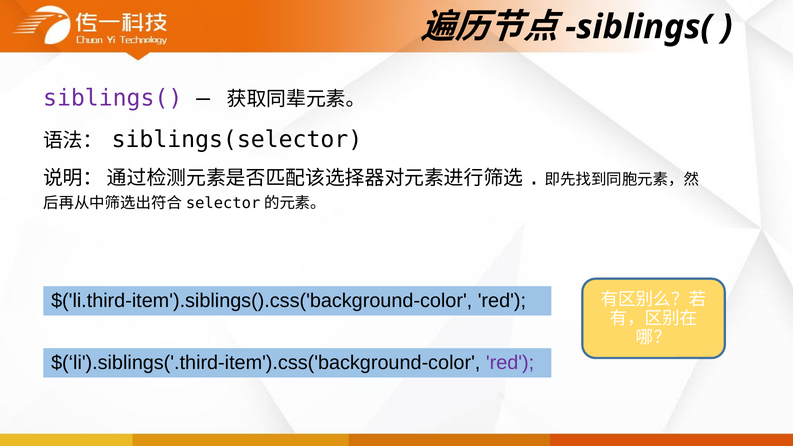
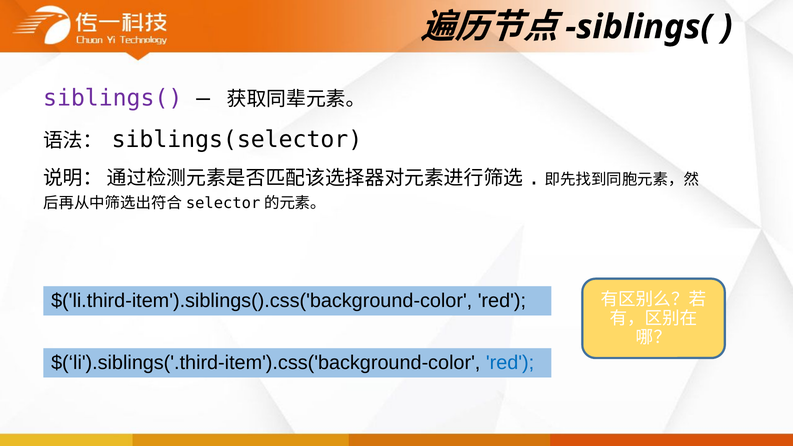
red colour: purple -> blue (510, 363)
